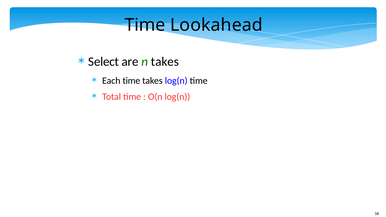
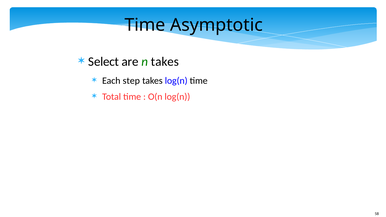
Lookahead: Lookahead -> Asymptotic (216, 25)
Each time: time -> step (131, 81)
